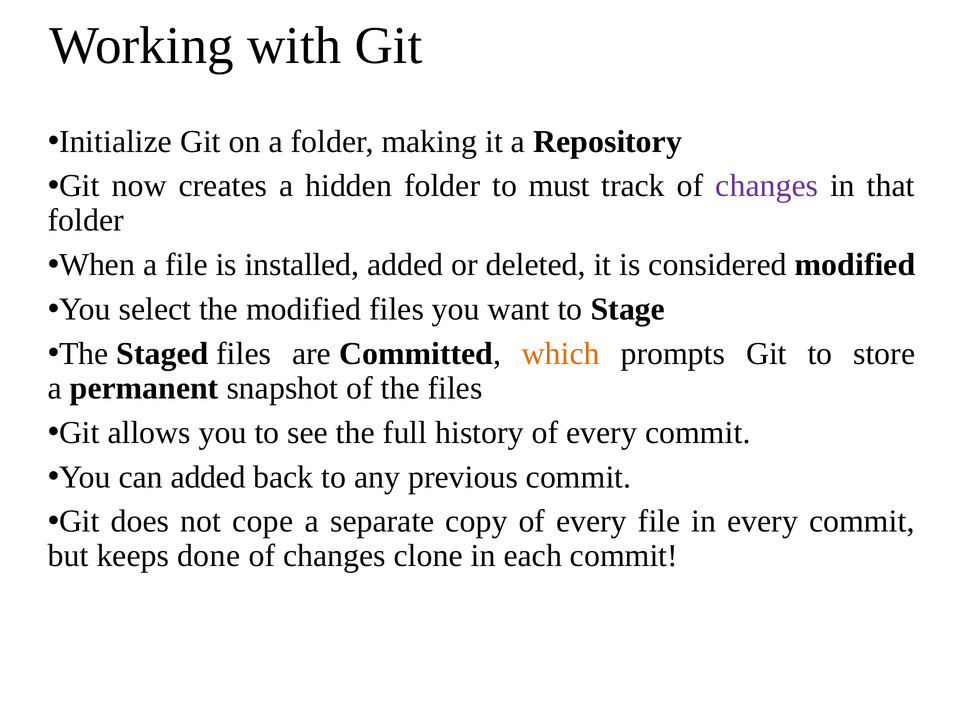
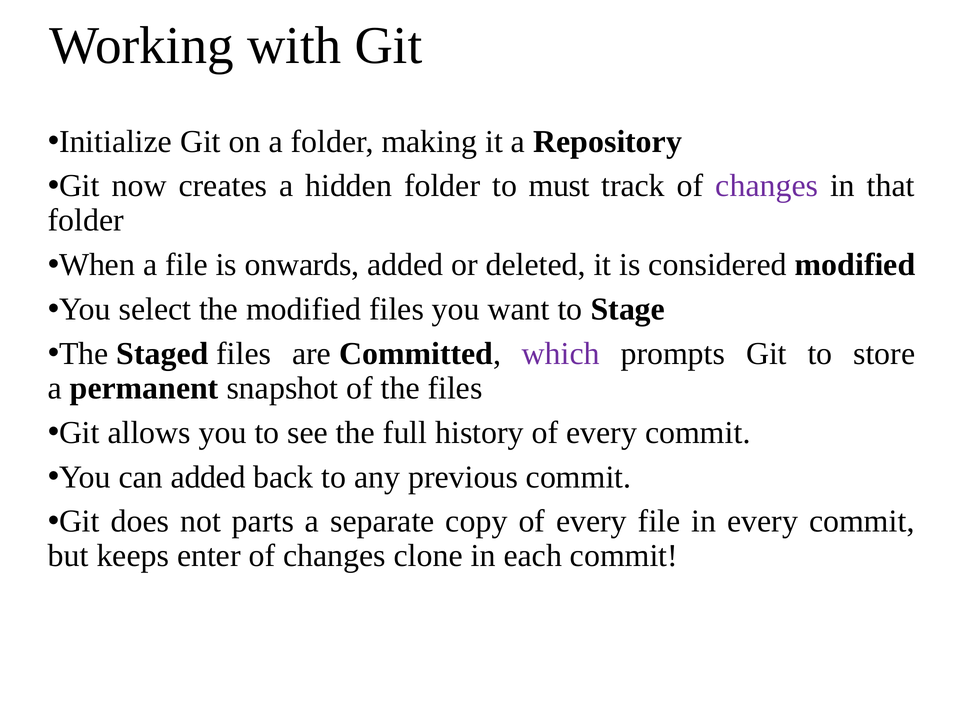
installed: installed -> onwards (302, 265)
which colour: orange -> purple (561, 354)
cope: cope -> parts (263, 521)
done: done -> enter (209, 556)
